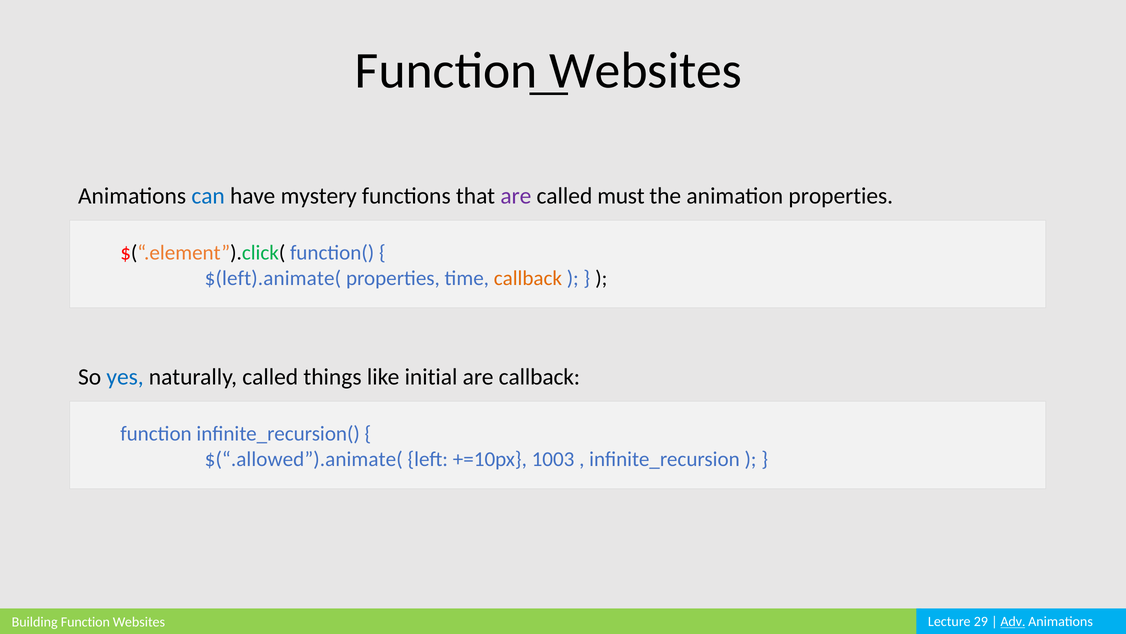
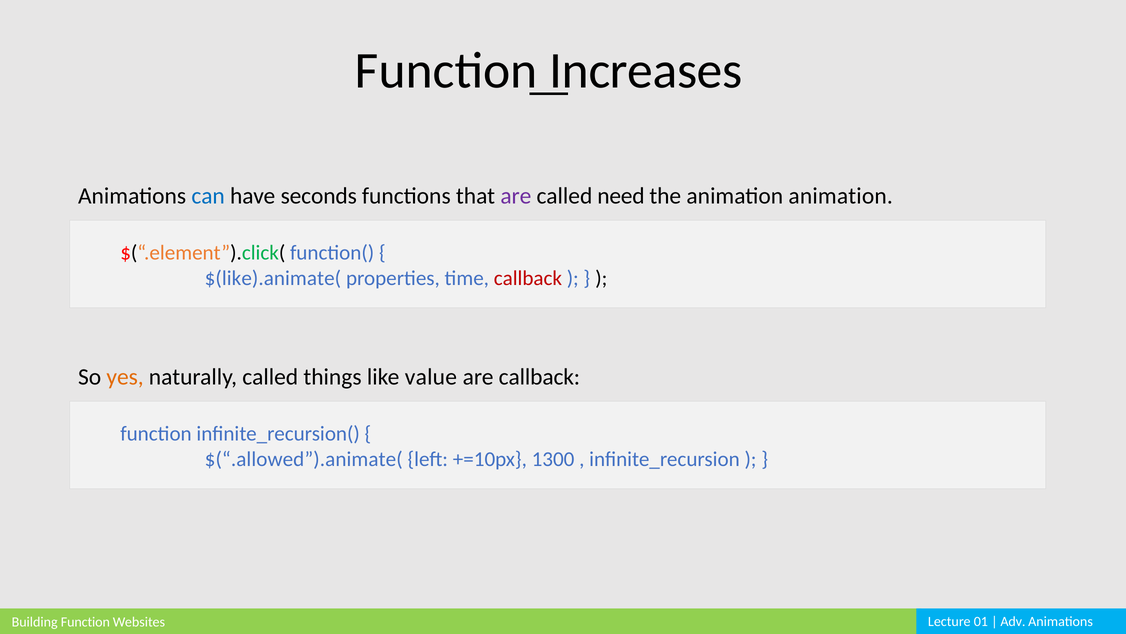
Websites: Websites -> Increases (646, 71)
mystery: mystery -> seconds (319, 196)
must: must -> need (621, 196)
animation properties: properties -> animation (841, 196)
$(left).animate(: $(left).animate( -> $(like).animate( (273, 278)
callback colour: orange -> red (528, 278)
yes colour: blue -> orange (125, 377)
initial: initial -> value (431, 377)
1003: 1003 -> 1300 (553, 459)
29: 29 -> 01 (981, 621)
Adv underline: present -> none (1013, 621)
